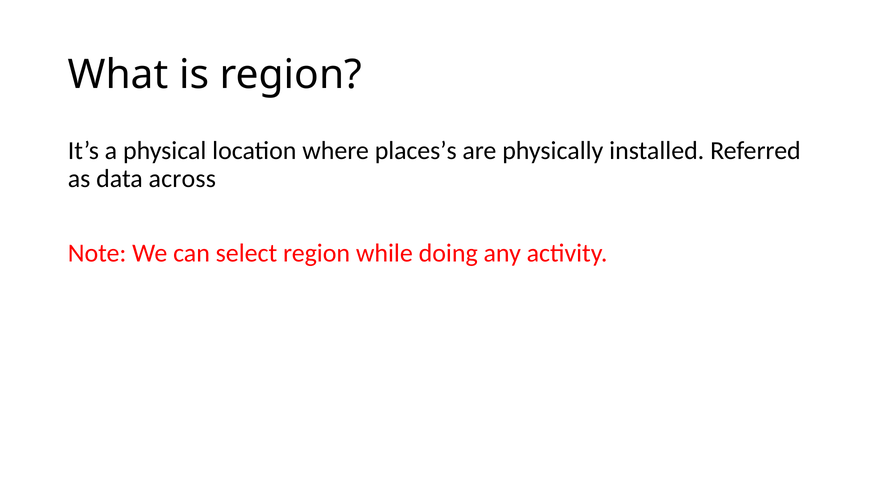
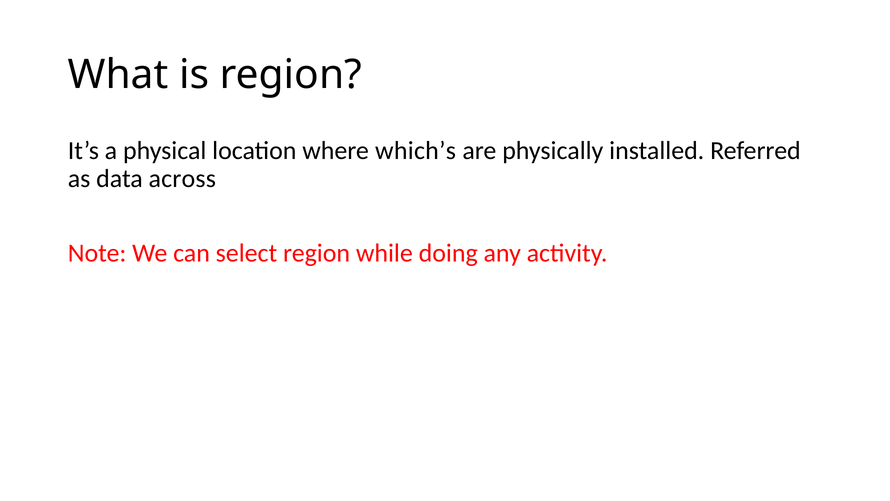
places’s: places’s -> which’s (416, 150)
